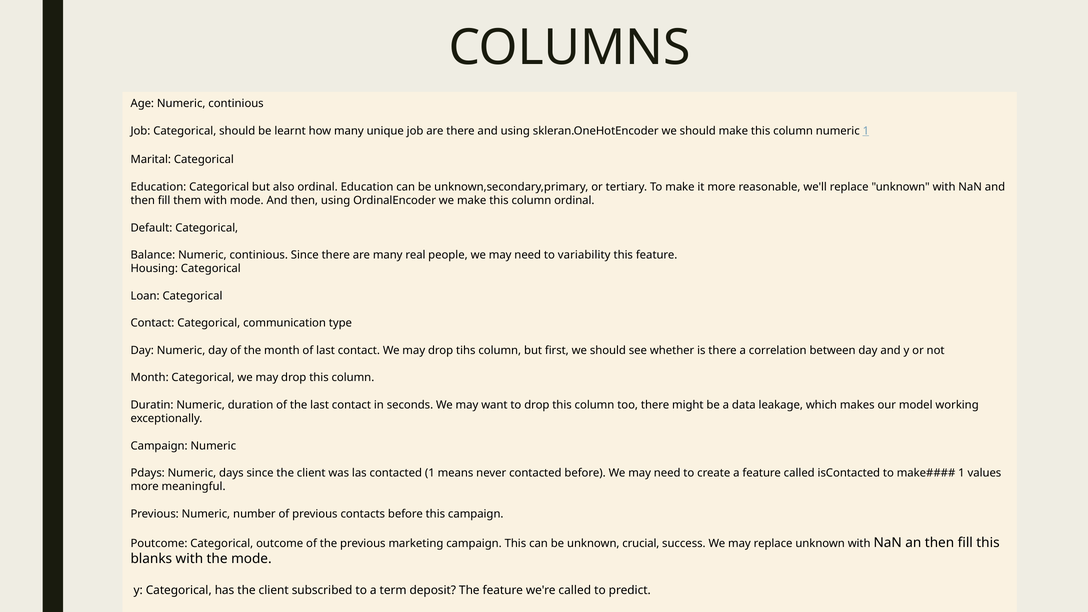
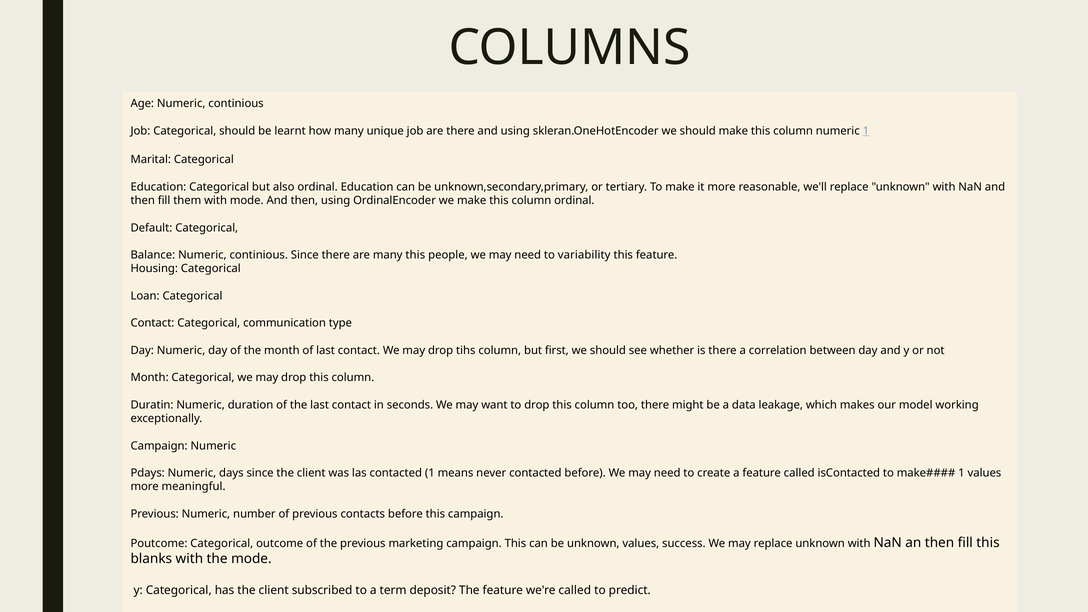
many real: real -> this (415, 255)
unknown crucial: crucial -> values (641, 543)
